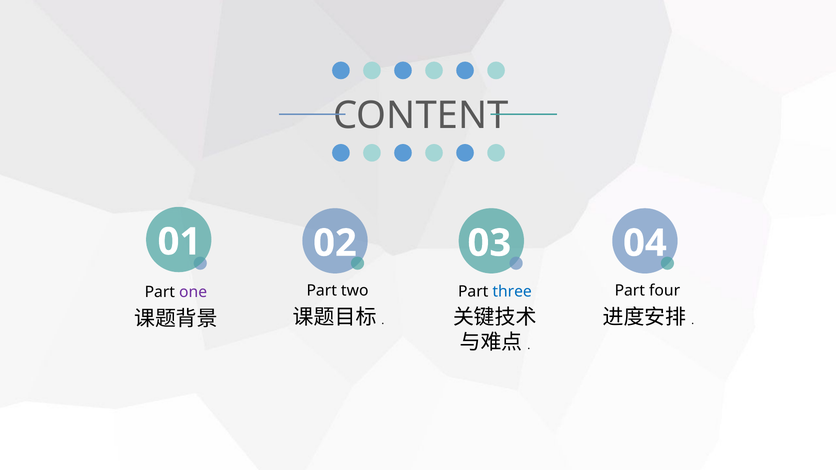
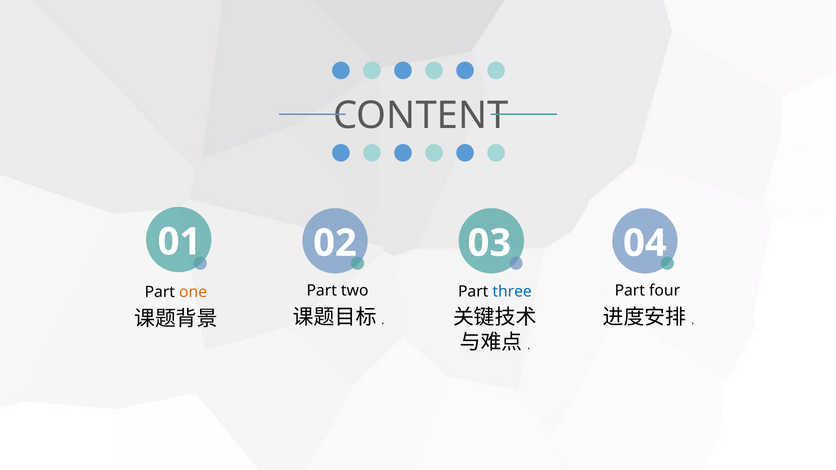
one colour: purple -> orange (193, 292)
